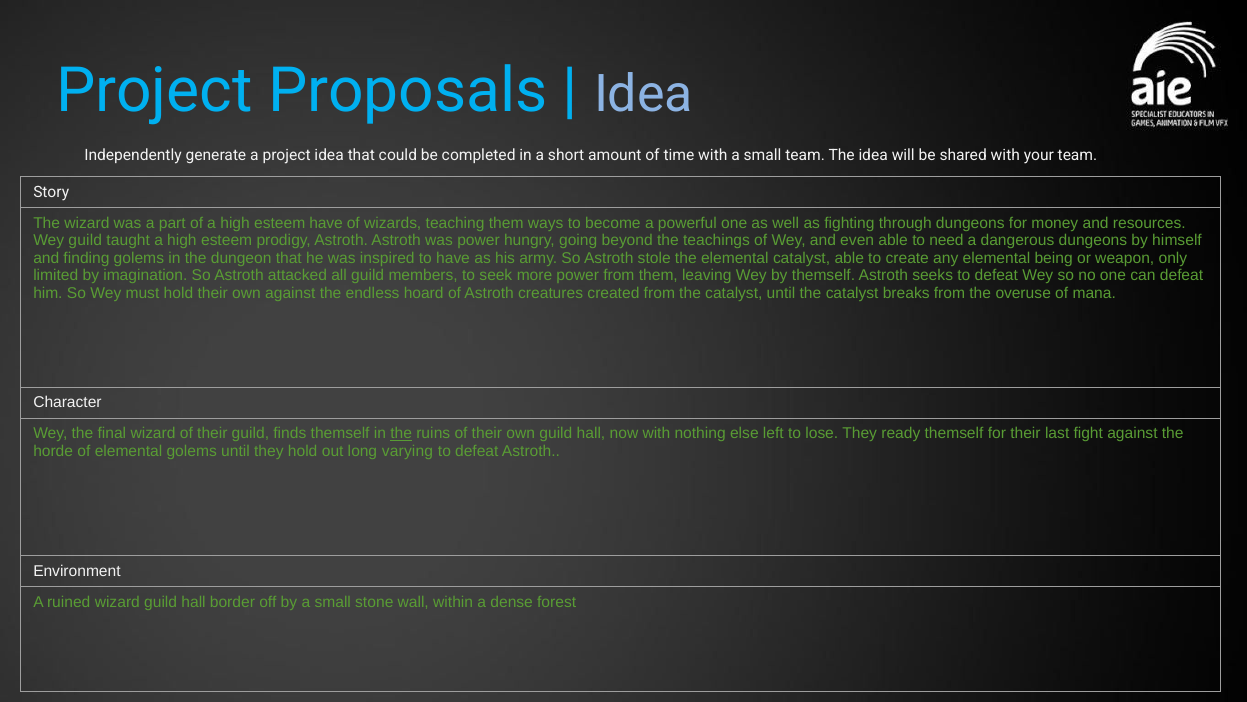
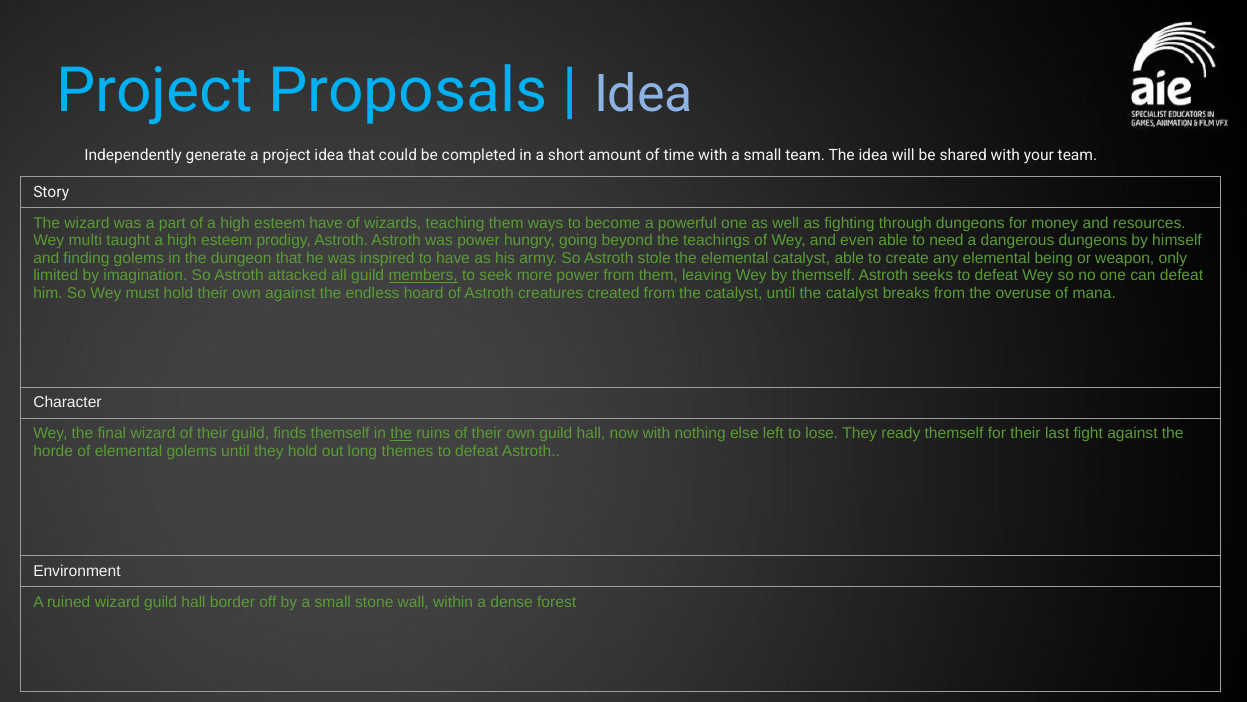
Wey guild: guild -> multi (85, 240)
members underline: none -> present (423, 275)
varying: varying -> themes (407, 451)
